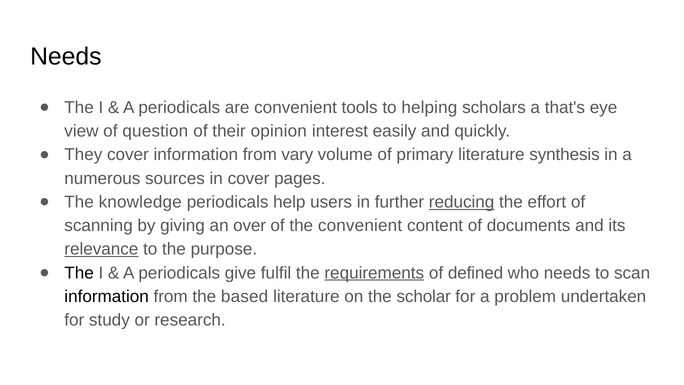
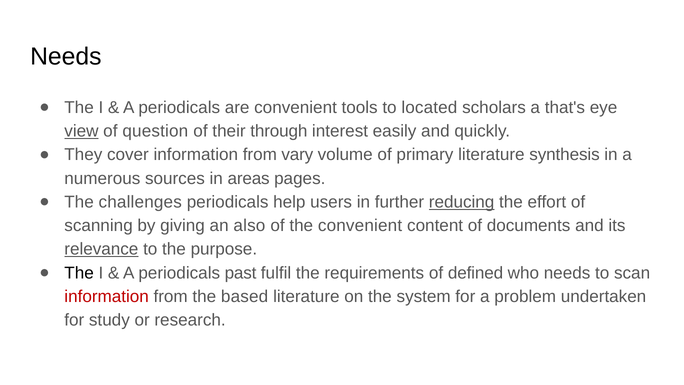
helping: helping -> located (429, 108)
view underline: none -> present (81, 131)
opinion: opinion -> through (279, 131)
in cover: cover -> areas (249, 178)
knowledge: knowledge -> challenges (140, 202)
over: over -> also (249, 226)
give: give -> past (241, 273)
requirements underline: present -> none (374, 273)
information colour: black -> red (107, 296)
scholar: scholar -> system (424, 296)
